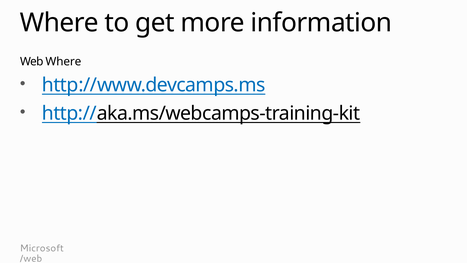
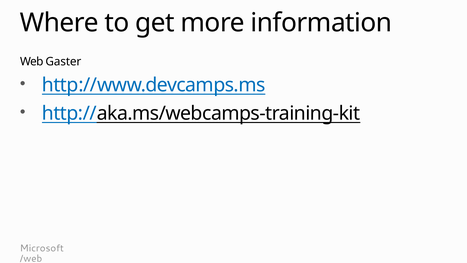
Web Where: Where -> Gaster (63, 62)
